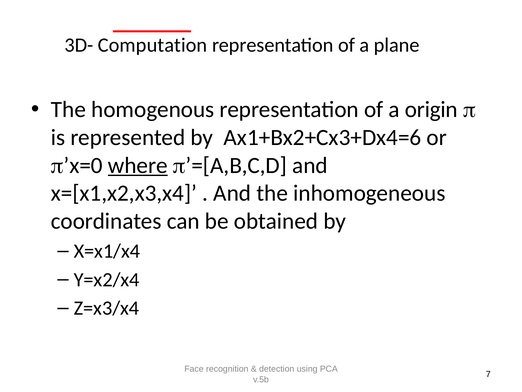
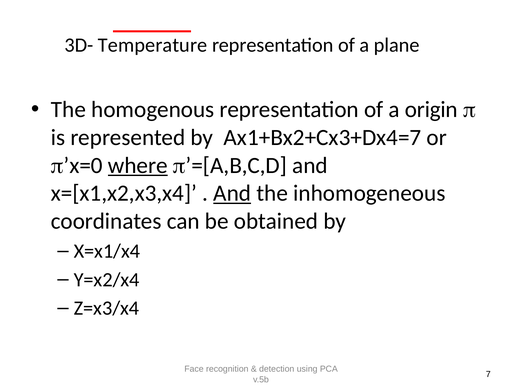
Computation: Computation -> Temperature (153, 45)
Ax1+Bx2+Cx3+Dx4=6: Ax1+Bx2+Cx3+Dx4=6 -> Ax1+Bx2+Cx3+Dx4=7 (322, 137)
And underline: none -> present (232, 193)
